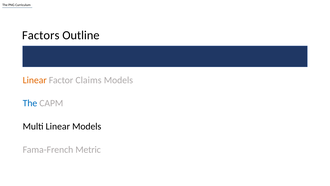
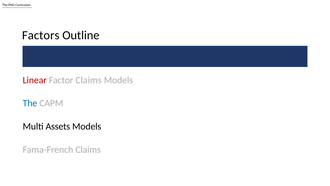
Linear colour: orange -> red (35, 80)
Multi Linear: Linear -> Assets (58, 126)
Fama-French Metric: Metric -> Claims (88, 149)
